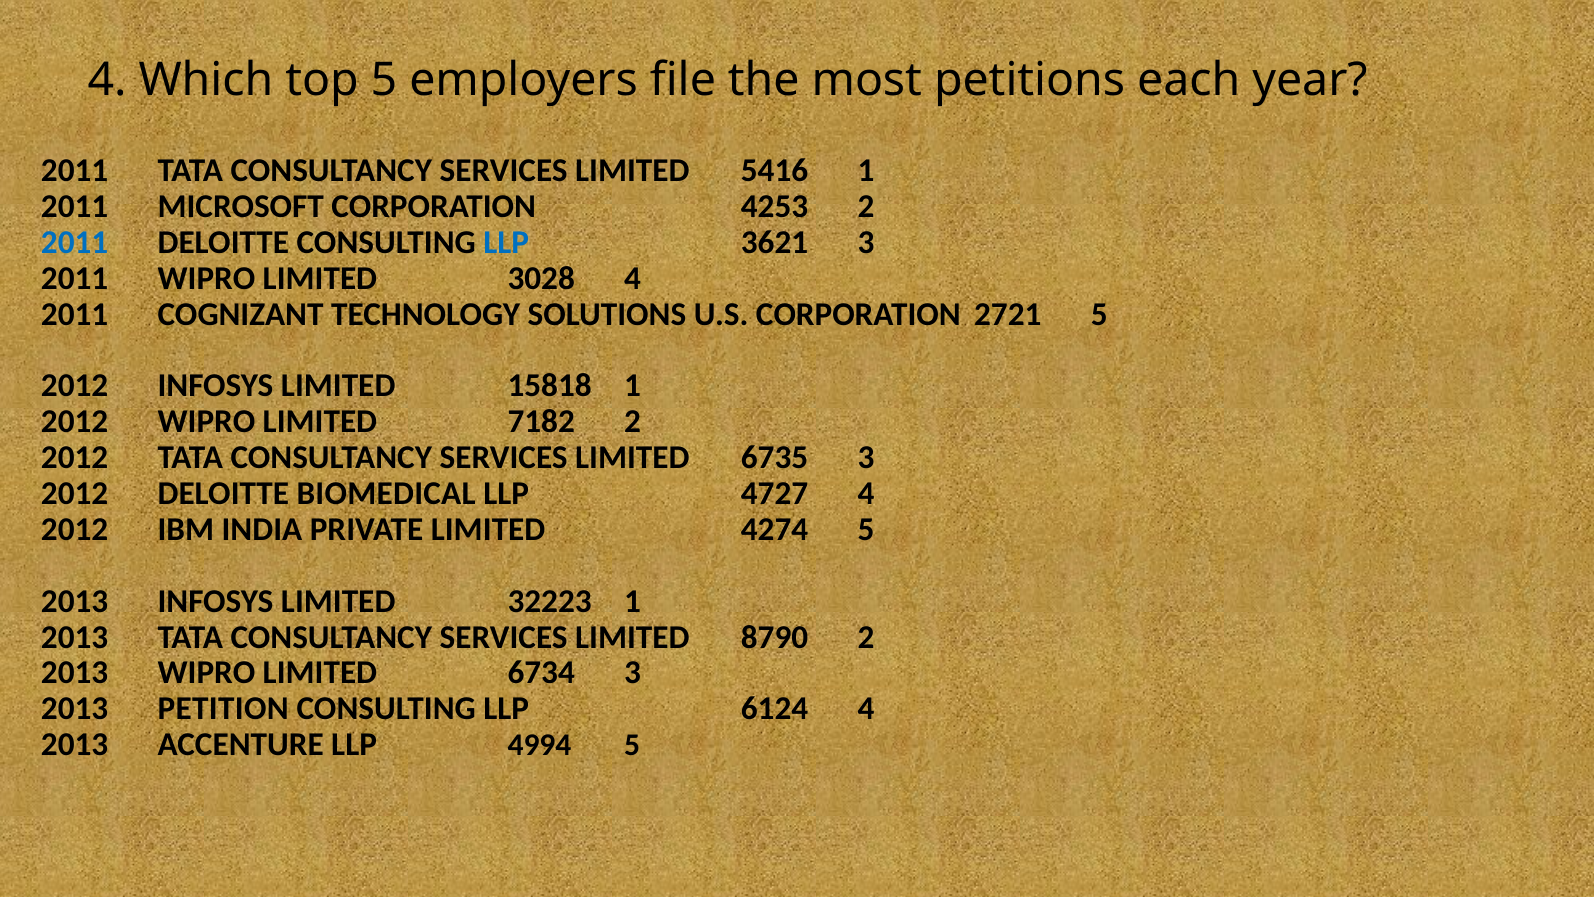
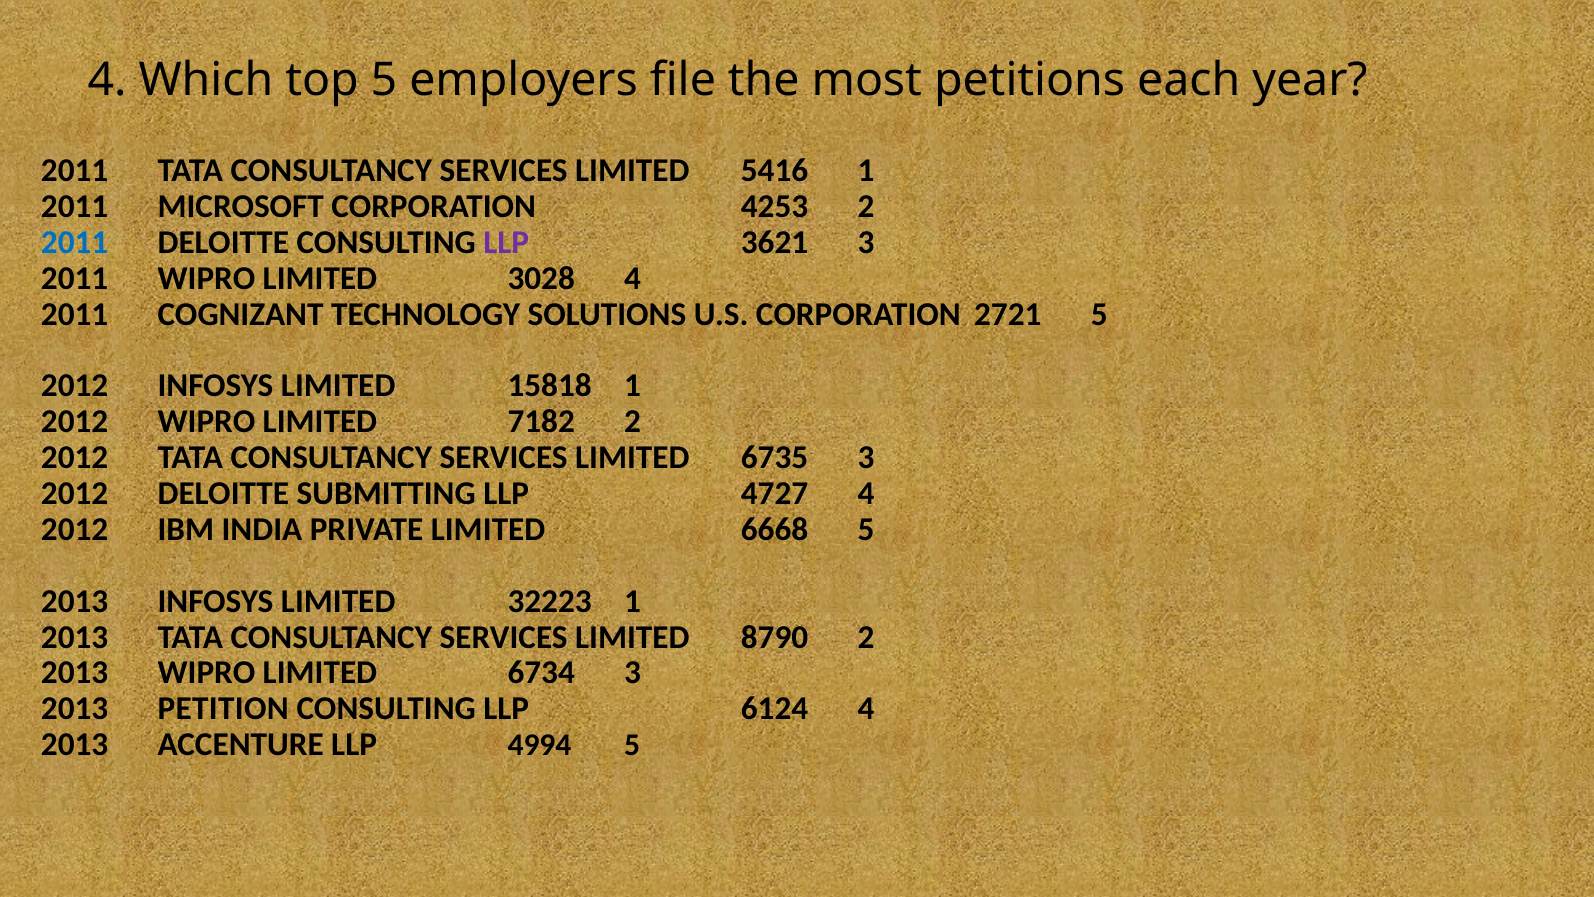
LLP colour: blue -> purple (506, 242)
BIOMEDICAL: BIOMEDICAL -> SUBMITTING (386, 493)
4274: 4274 -> 6668 (775, 529)
